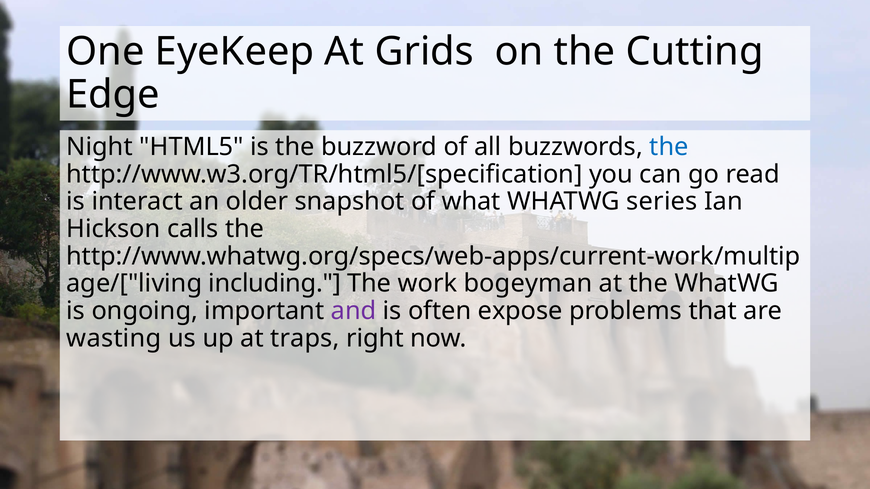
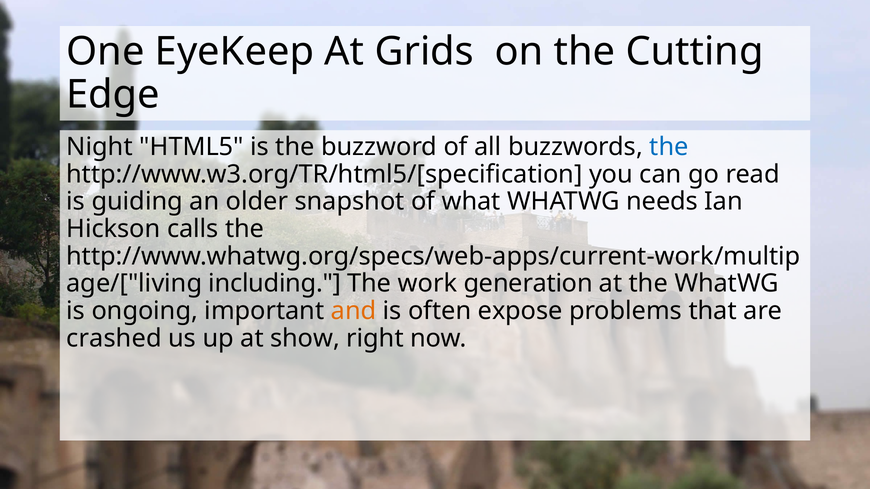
interact: interact -> guiding (137, 202)
series: series -> needs (662, 202)
bogeyman: bogeyman -> generation (528, 284)
and colour: purple -> orange (354, 311)
wasting: wasting -> crashed (114, 339)
traps: traps -> show (305, 339)
